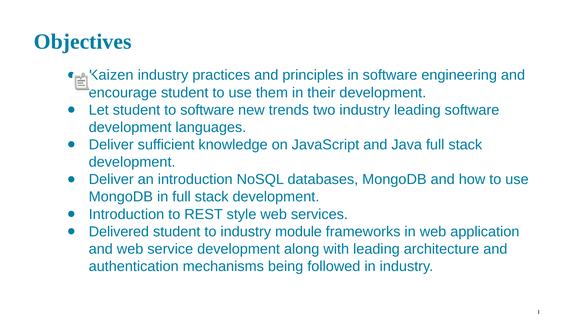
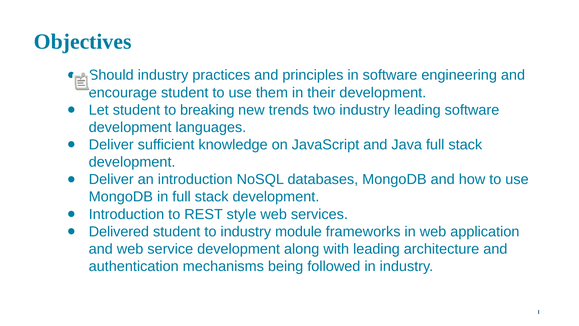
Kaizen: Kaizen -> Should (111, 75)
to software: software -> breaking (207, 110)
